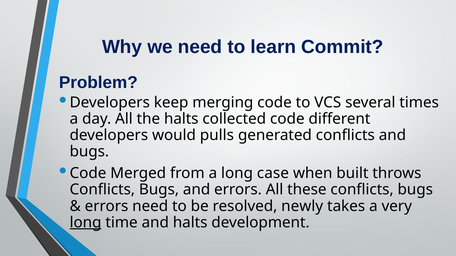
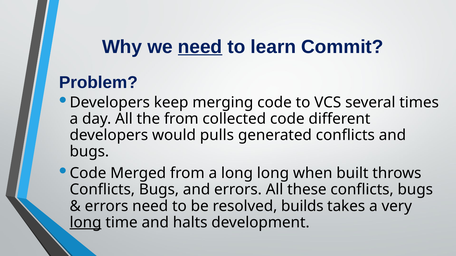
need underline: none -> present (200, 47)
the halts: halts -> from (181, 119)
long case: case -> long (273, 174)
newly: newly -> builds (302, 206)
